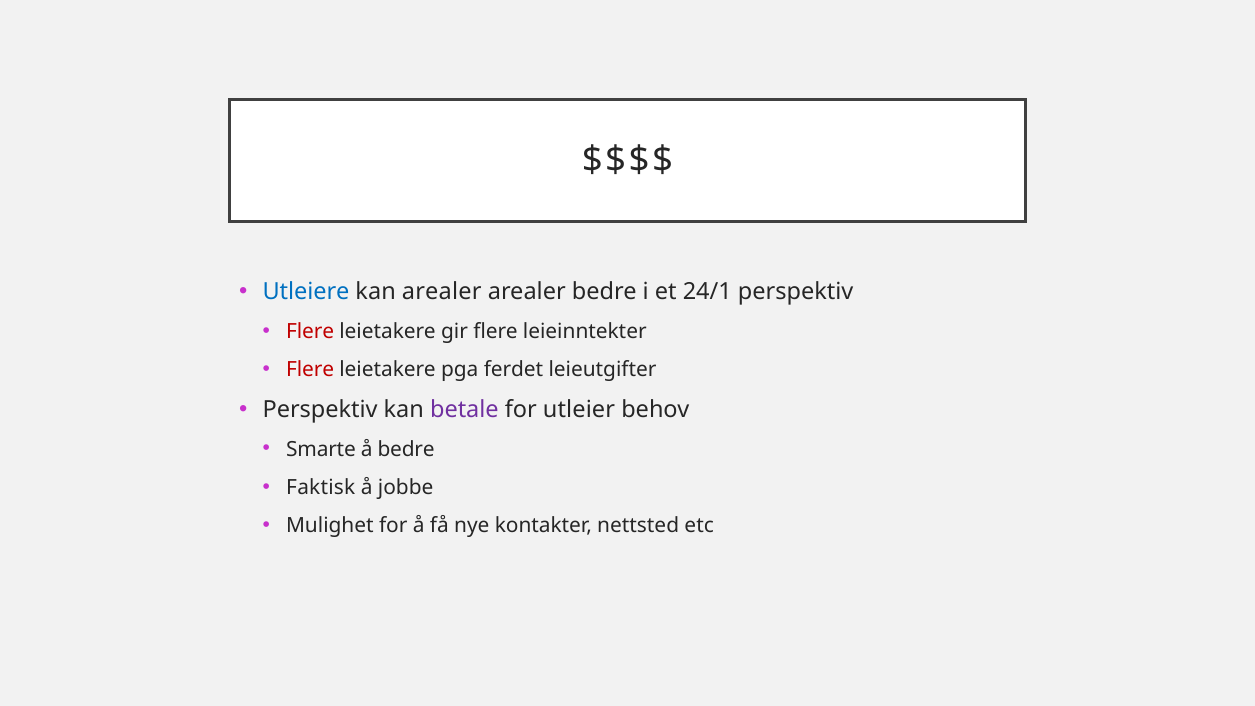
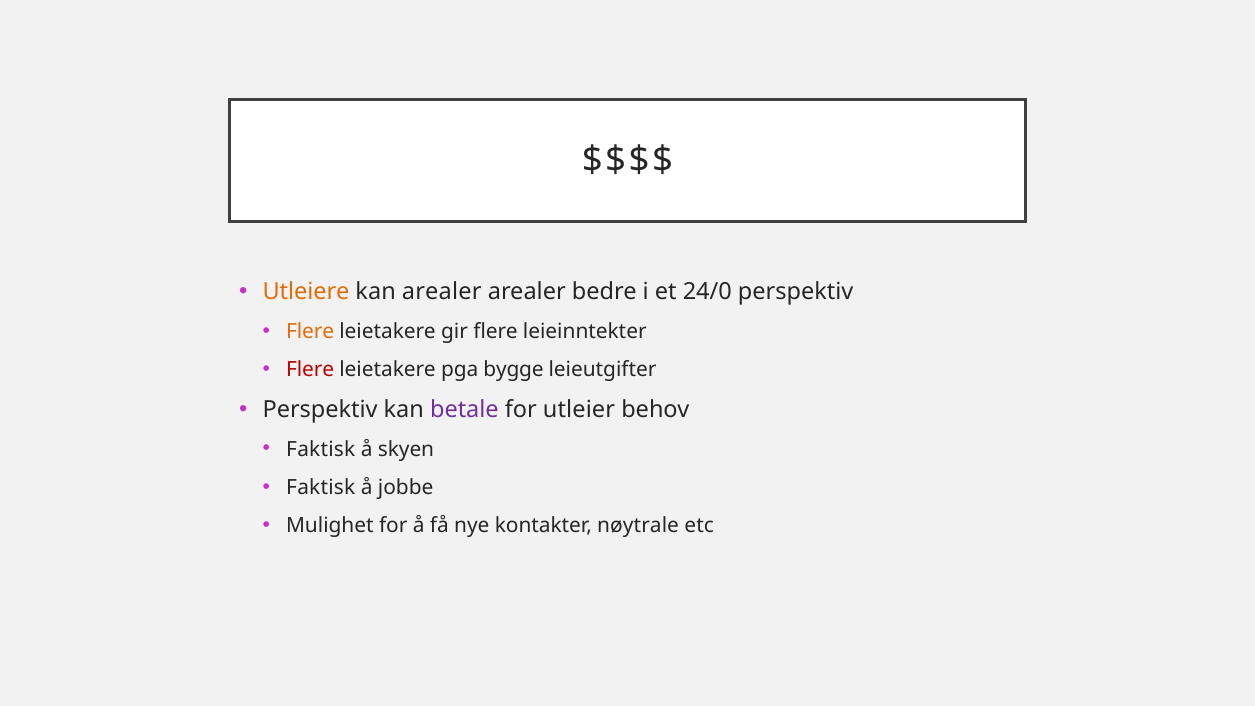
Utleiere colour: blue -> orange (306, 292)
24/1: 24/1 -> 24/0 (707, 292)
Flere colour: red -> orange (310, 332)
ferdet: ferdet -> bygge (514, 370)
Smarte: Smarte -> Faktisk (321, 449)
å bedre: bedre -> skyen (406, 449)
nettsted: nettsted -> nøytrale (638, 526)
